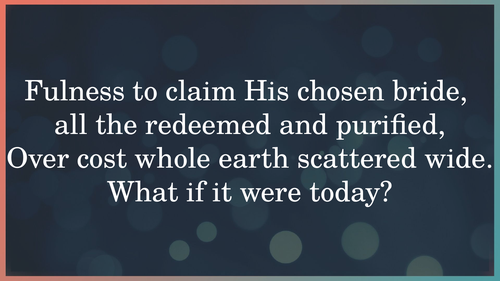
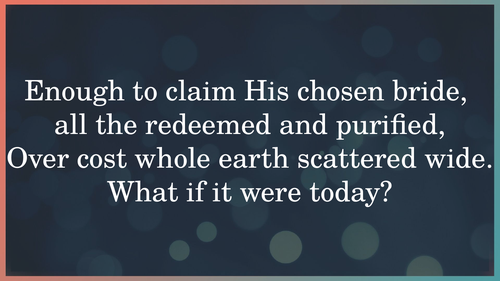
Fulness: Fulness -> Enough (75, 91)
